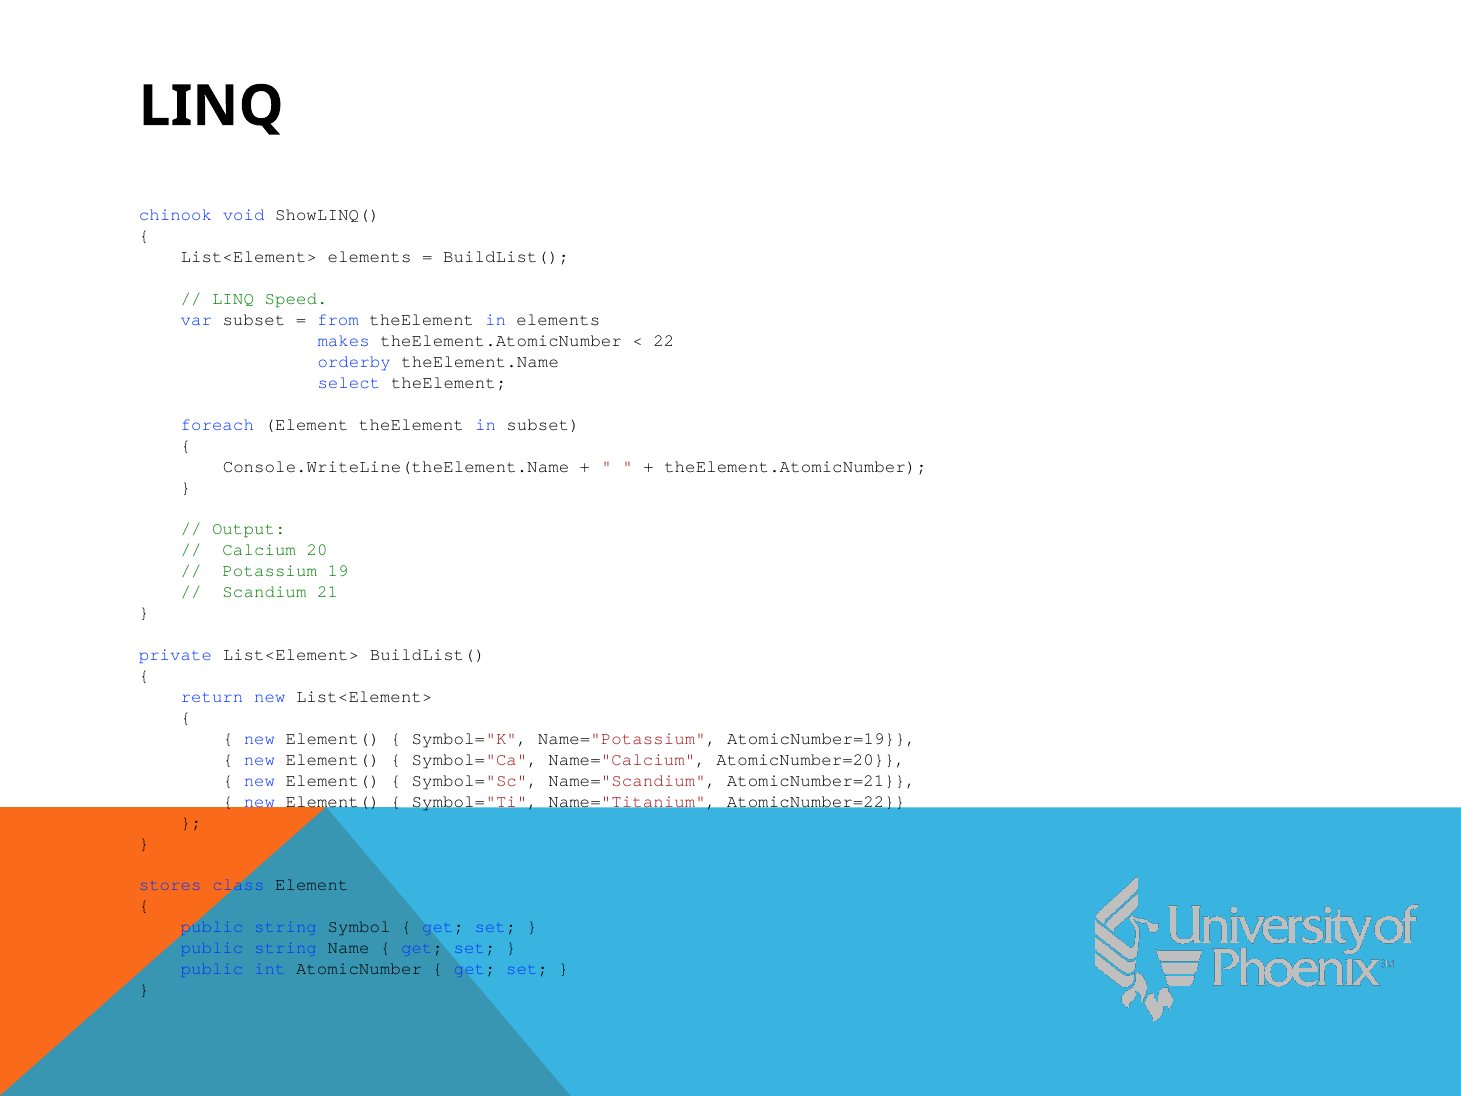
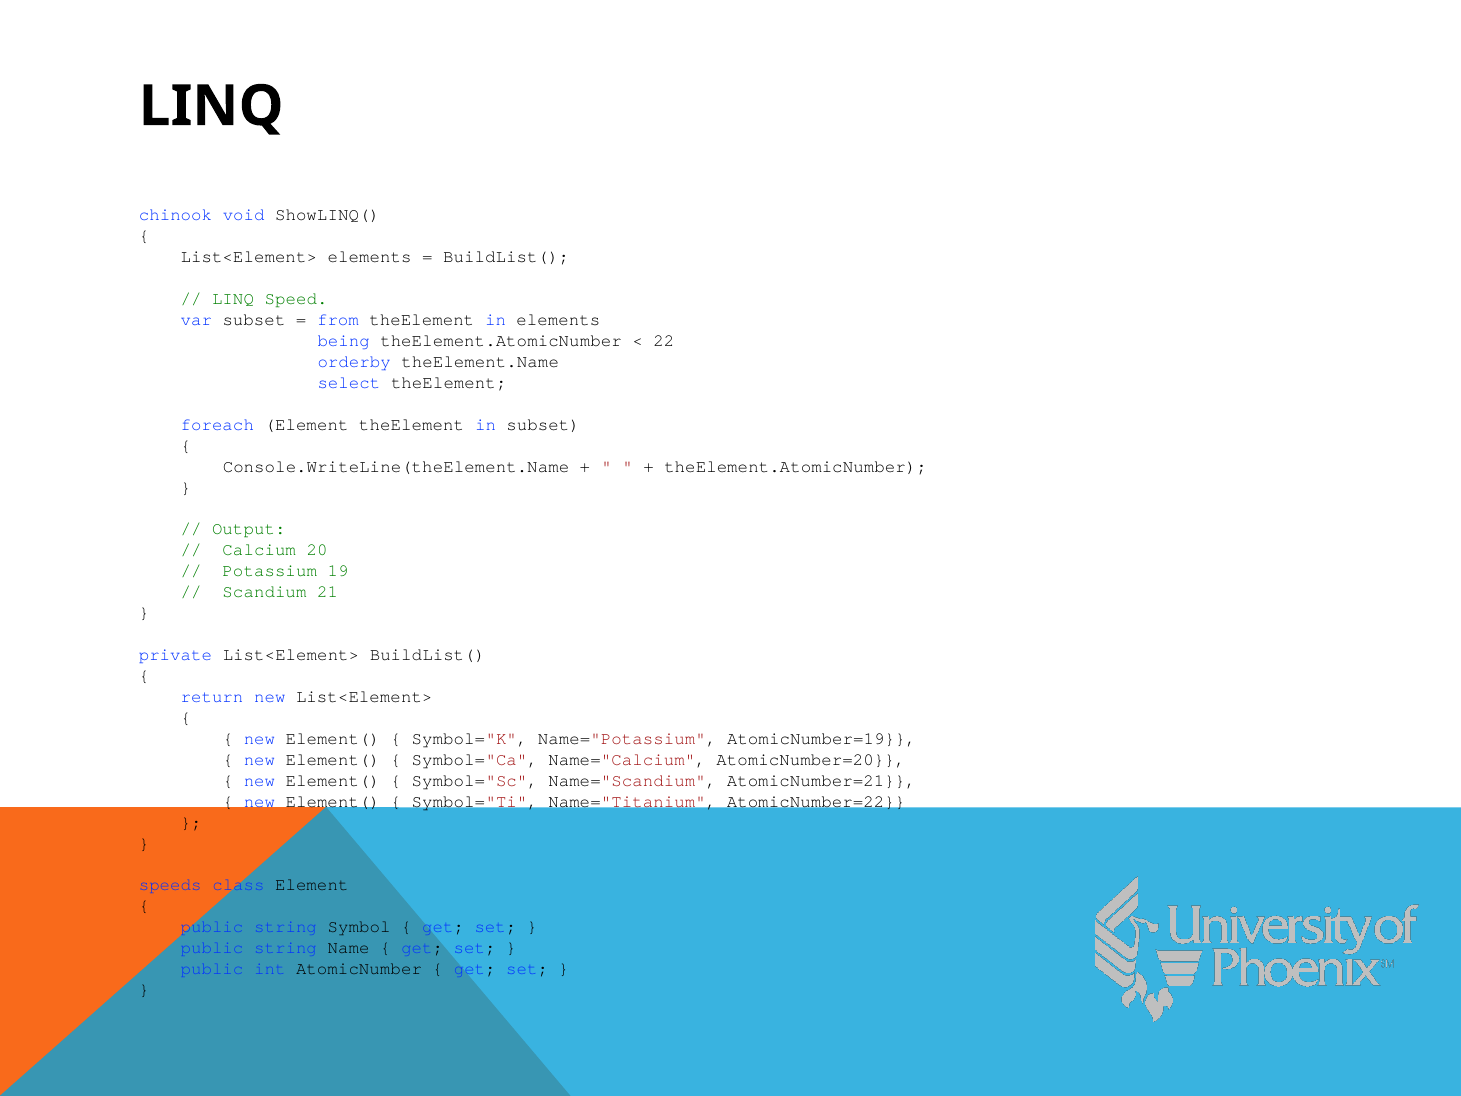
makes: makes -> being (344, 341)
stores: stores -> speeds (170, 885)
